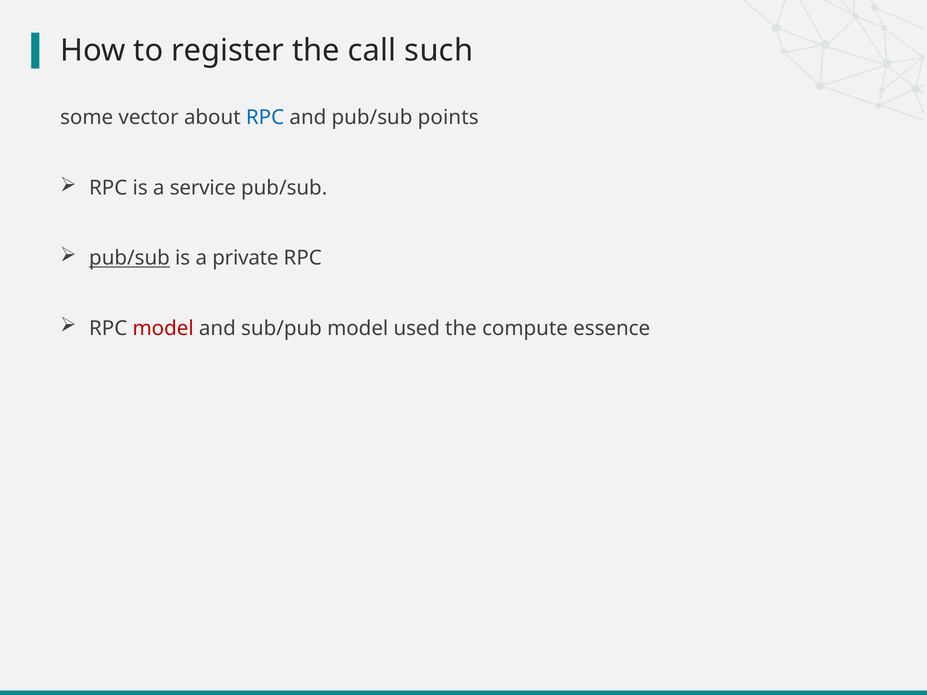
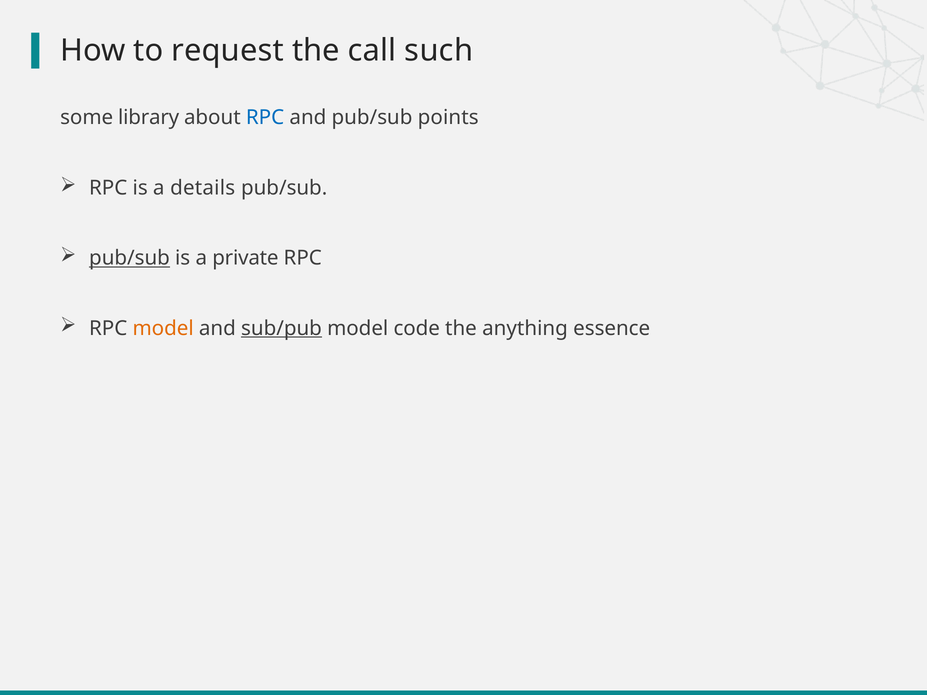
register: register -> request (228, 50)
vector: vector -> library (149, 118)
service: service -> details (203, 188)
model colour: red -> orange (163, 328)
sub/pub underline: none -> present (281, 328)
used: used -> code (417, 328)
compute: compute -> anything (525, 328)
